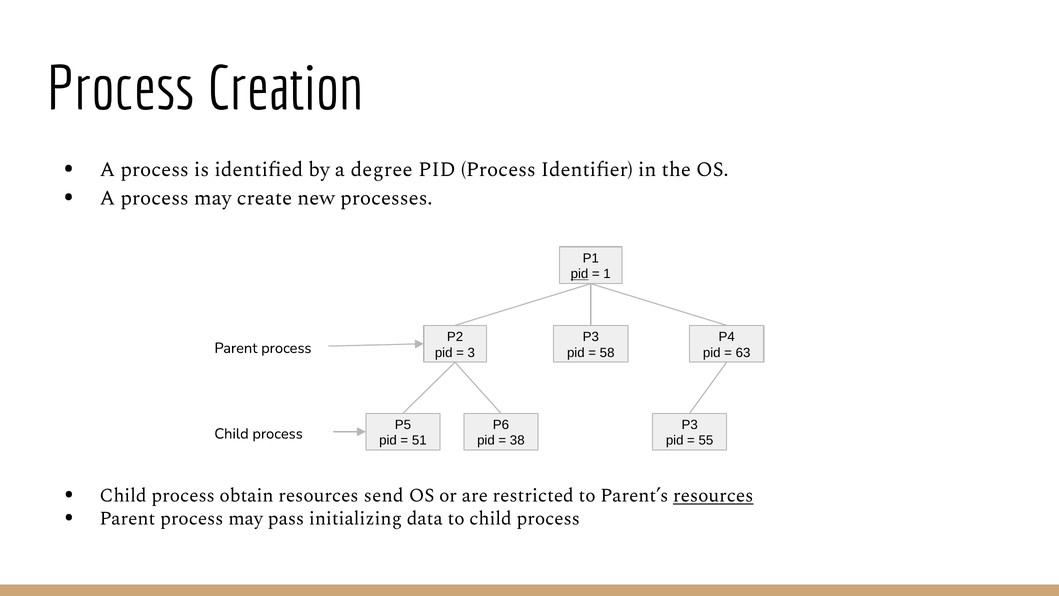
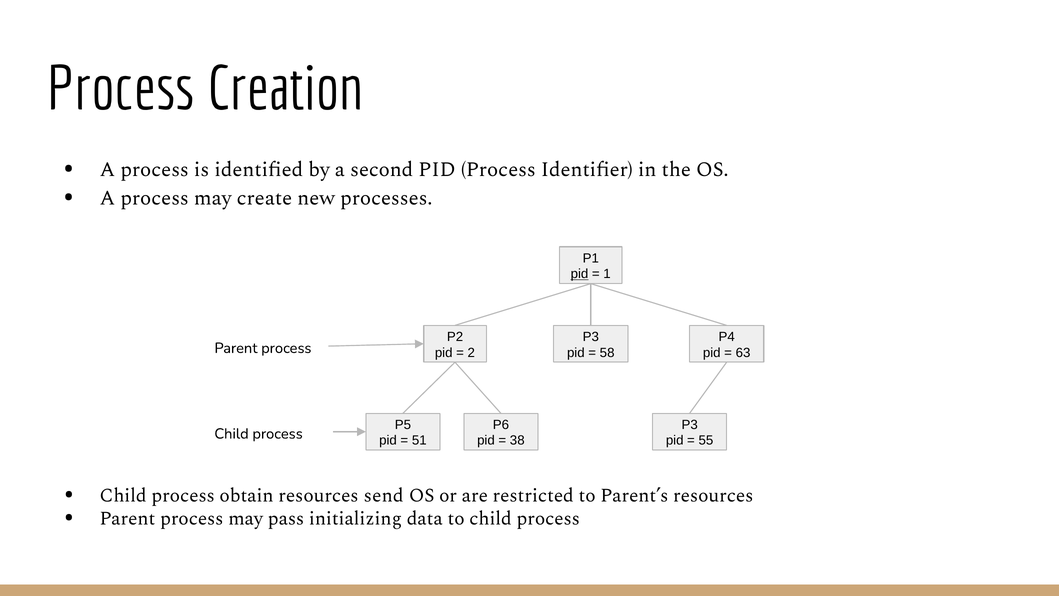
degree: degree -> second (382, 169)
3: 3 -> 2 (471, 352)
resources underline: present -> none (713, 495)
